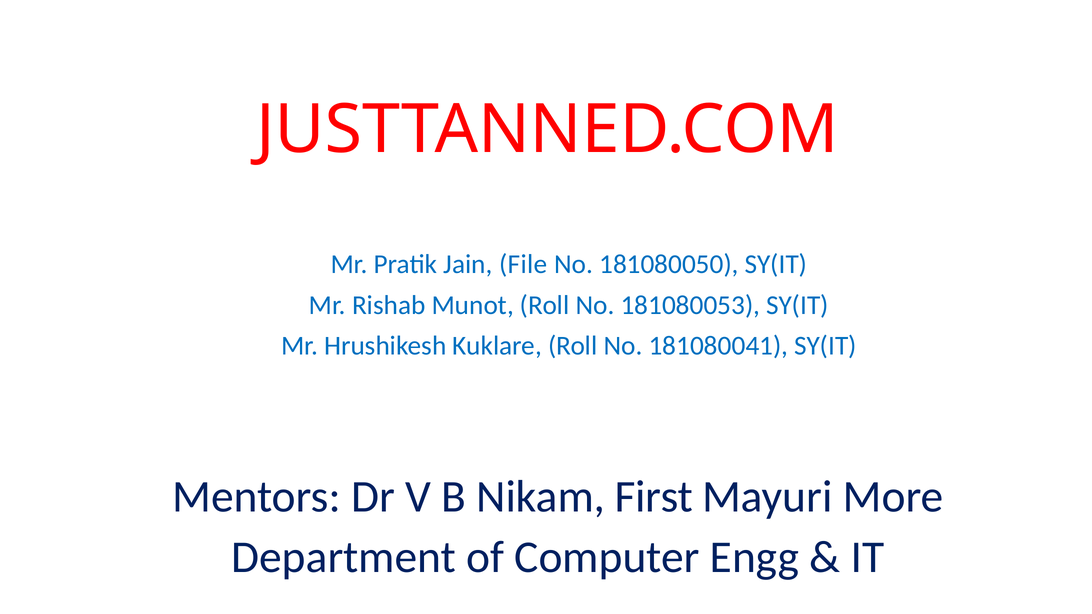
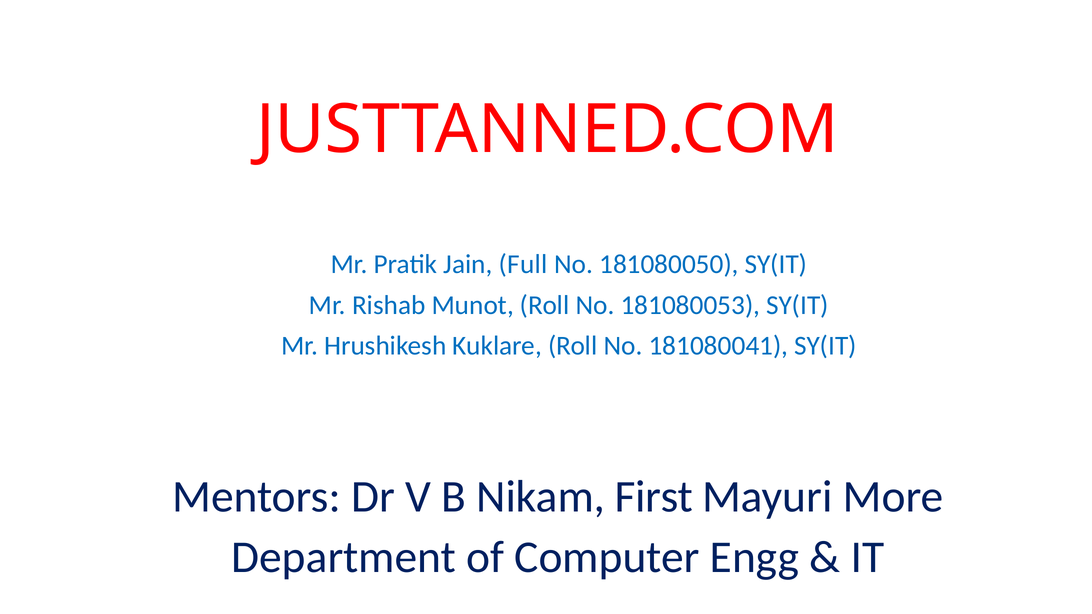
File: File -> Full (523, 264)
